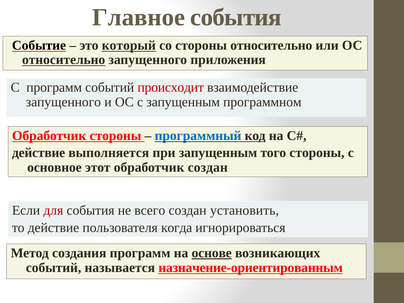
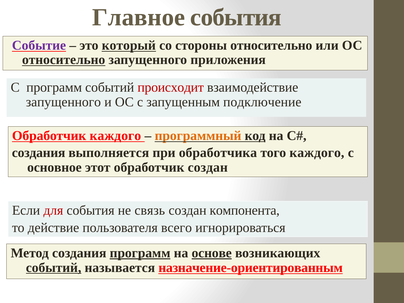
Событие colour: black -> purple (39, 45)
программном: программном -> подключение (262, 102)
Обработчик стороны: стороны -> каждого (115, 136)
программный colour: blue -> orange (198, 136)
действие: действие -> создания (39, 153)
при запущенным: запущенным -> обработчика (218, 153)
того стороны: стороны -> каждого (317, 153)
всего: всего -> связь (150, 210)
установить: установить -> компонента (245, 210)
когда: когда -> всего (177, 228)
программ underline: none -> present (140, 253)
событий underline: none -> present (54, 268)
